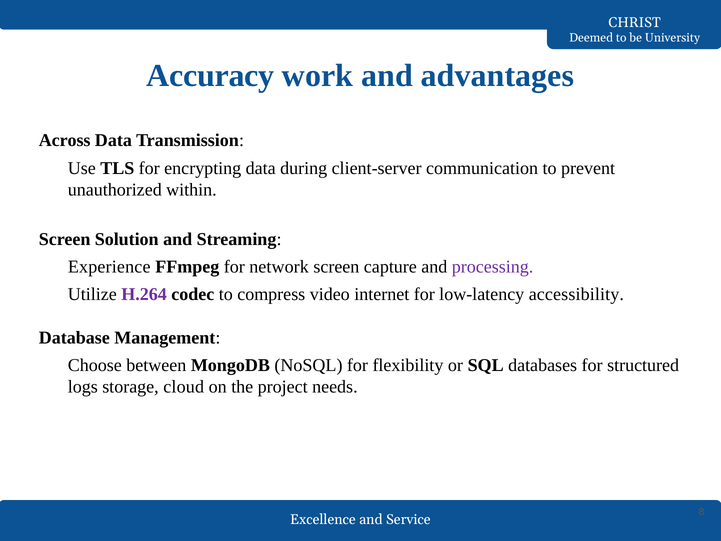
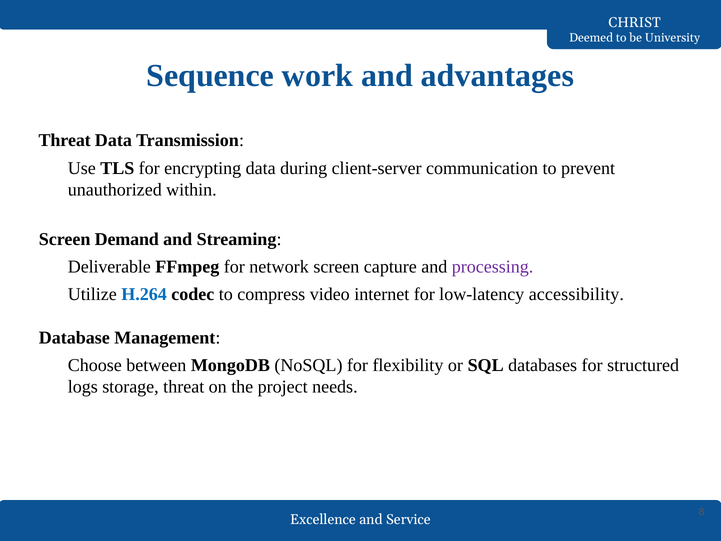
Accuracy: Accuracy -> Sequence (210, 75)
Across: Across -> Threat (65, 140)
Solution: Solution -> Demand (127, 239)
Experience: Experience -> Deliverable (109, 267)
H.264 colour: purple -> blue (144, 294)
storage cloud: cloud -> threat (184, 387)
